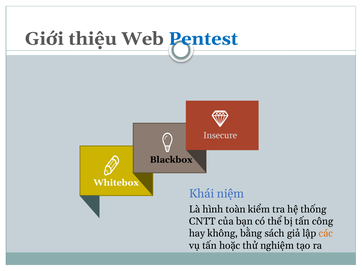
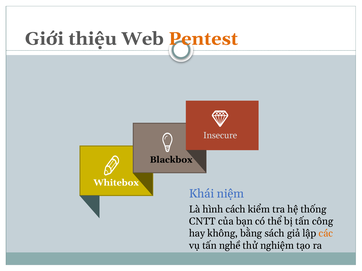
Pentest colour: blue -> orange (203, 39)
toàn: toàn -> cách (236, 210)
hoặc: hoặc -> nghề (230, 246)
